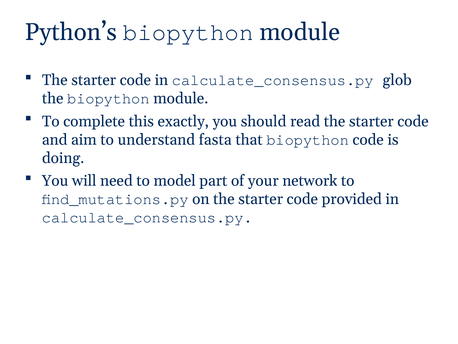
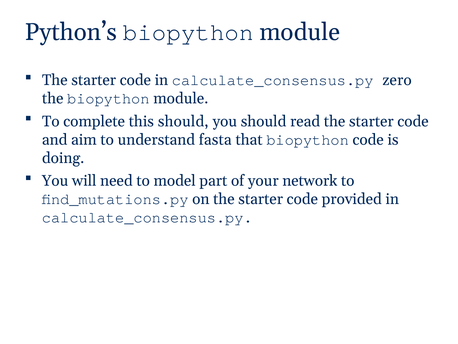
glob: glob -> zero (397, 80)
this exactly: exactly -> should (183, 121)
